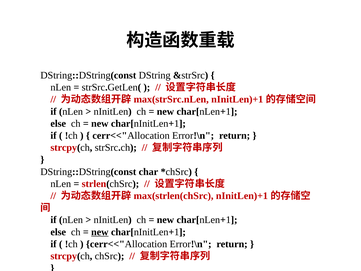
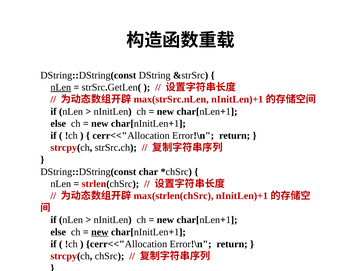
nLen underline: none -> present (61, 87)
